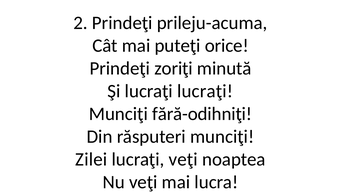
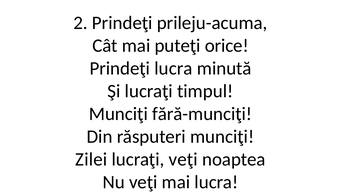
Prindeţi zoriţi: zoriţi -> lucra (173, 68)
lucraţi lucraţi: lucraţi -> timpul (205, 91)
fără-odihniţi: fără-odihniţi -> fără-munciţi (202, 114)
